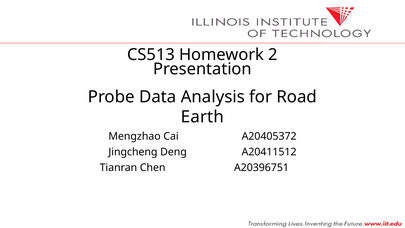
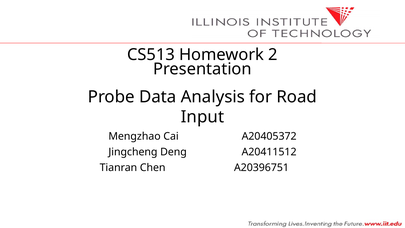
Earth: Earth -> Input (202, 117)
